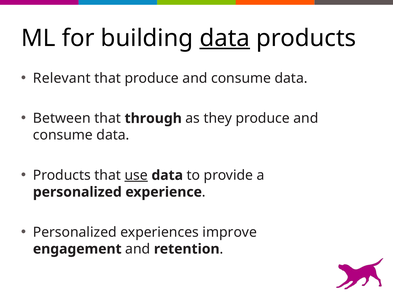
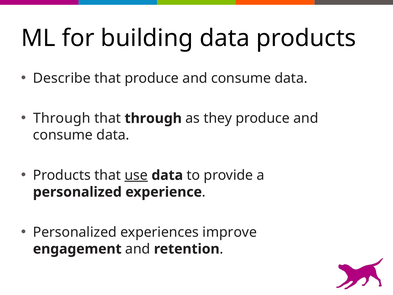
data underline: present -> none (225, 38)
Relevant: Relevant -> Describe (62, 78)
Between: Between -> Through (62, 118)
